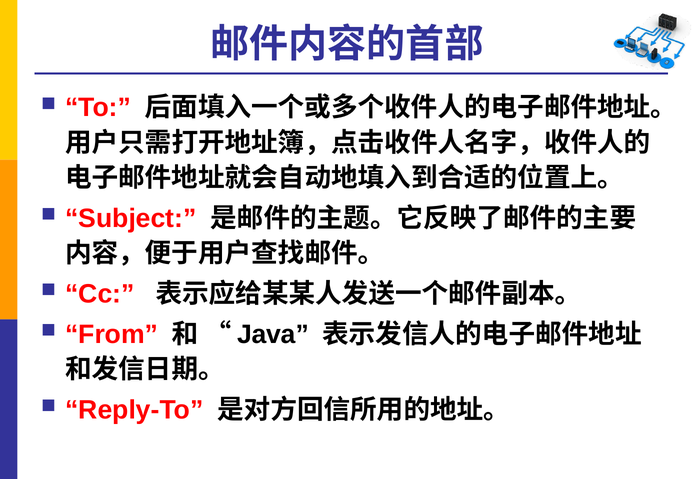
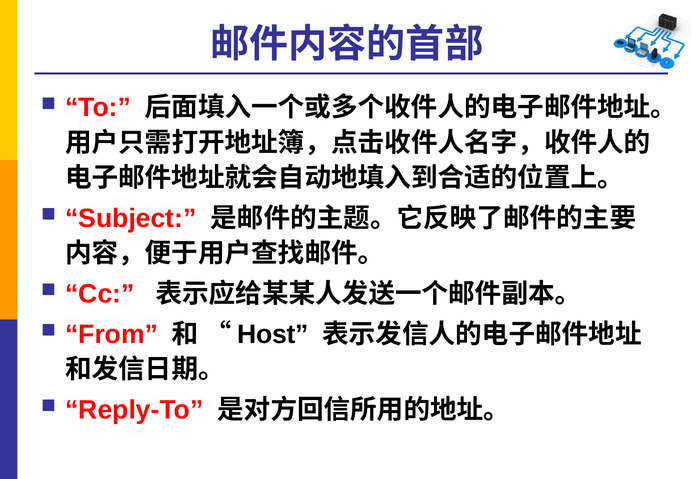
Java: Java -> Host (273, 334)
